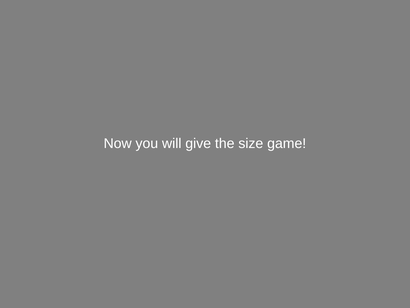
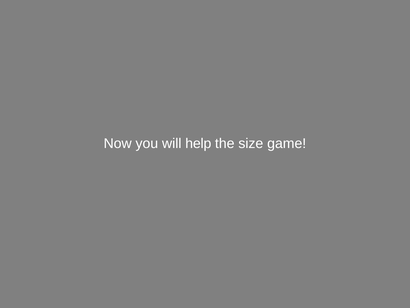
give: give -> help (198, 143)
